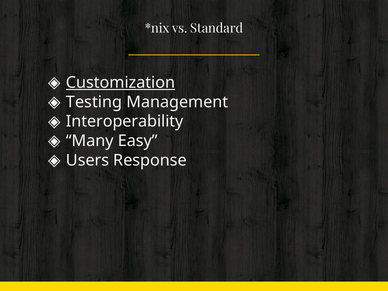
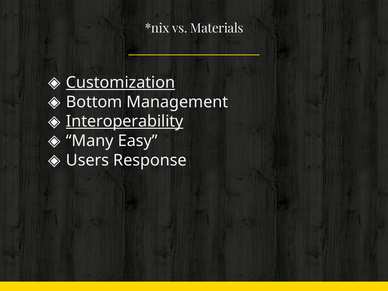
Standard: Standard -> Materials (217, 28)
Testing: Testing -> Bottom (94, 102)
Interoperability underline: none -> present (125, 121)
